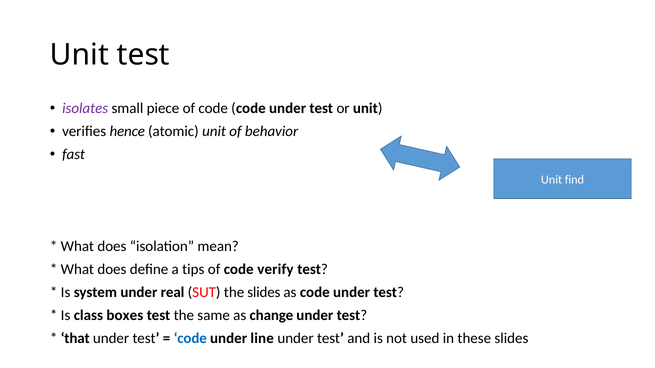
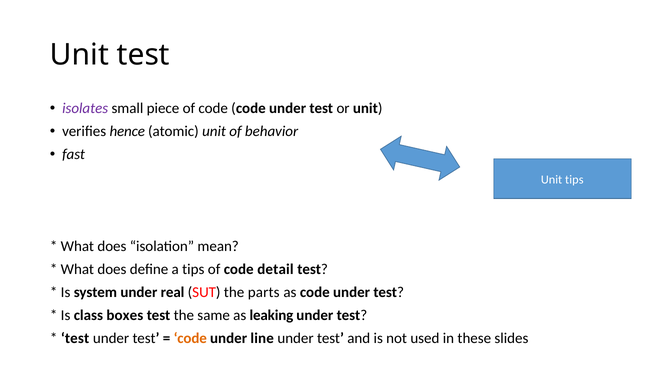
Unit find: find -> tips (574, 180)
verify: verify -> detail (275, 270)
the slides: slides -> parts (264, 293)
change: change -> leaking (271, 316)
that: that -> test (75, 339)
code colour: blue -> orange (190, 339)
